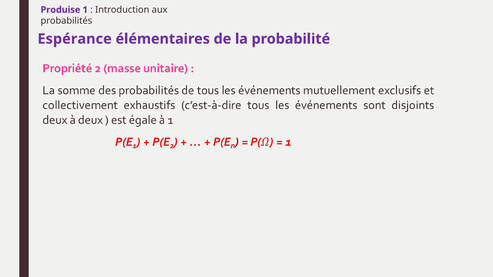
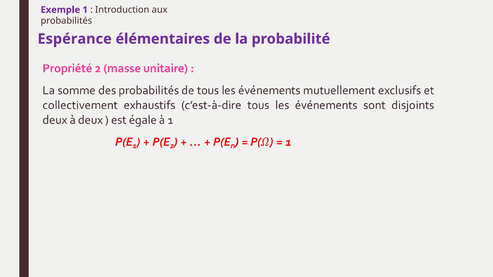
Produise: Produise -> Exemple (60, 10)
